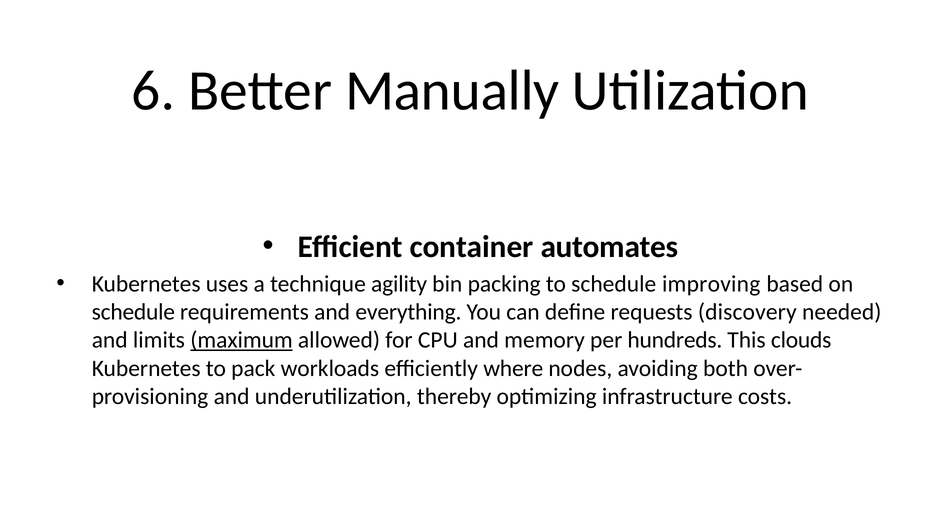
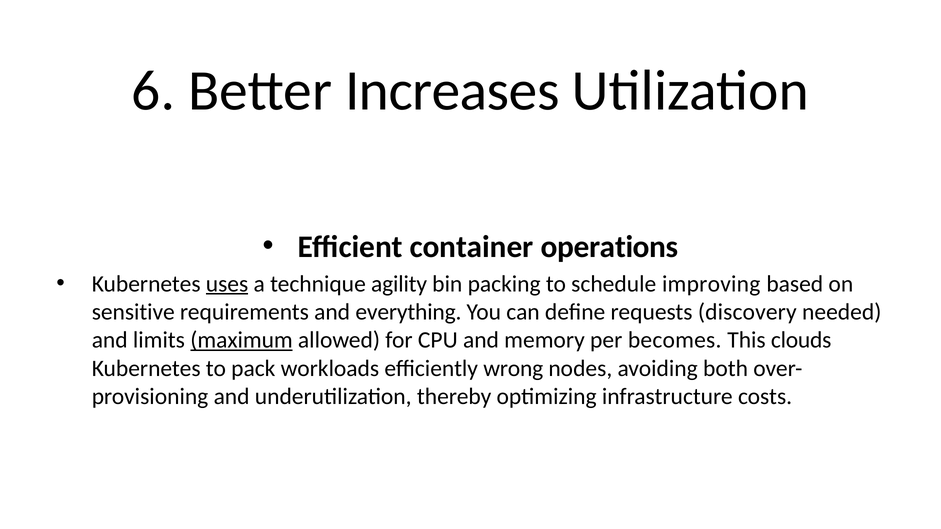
Manually: Manually -> Increases (452, 91)
automates: automates -> operations (609, 247)
uses underline: none -> present (227, 284)
schedule: schedule -> sensitive (133, 312)
hundreds: hundreds -> becomes (675, 340)
where: where -> wrong (513, 369)
